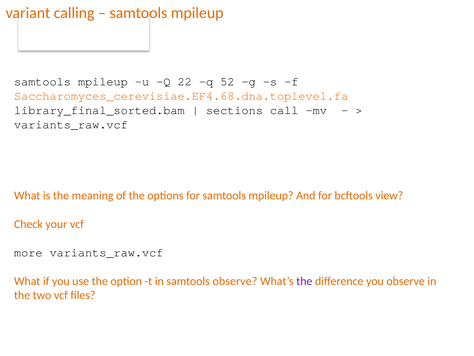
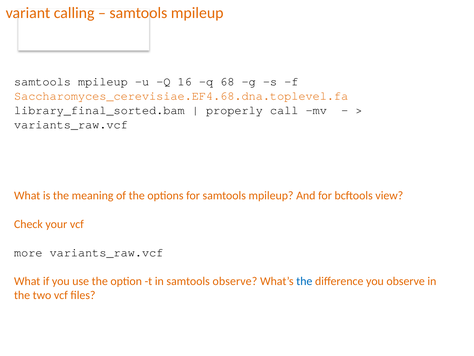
22: 22 -> 16 (185, 82)
52: 52 -> 68 (227, 82)
sections: sections -> properly (234, 110)
the colour: purple -> blue (304, 281)
